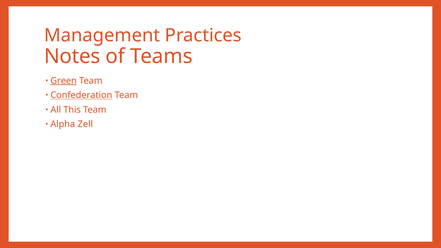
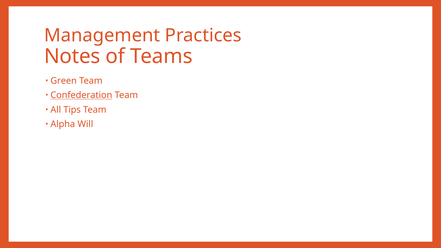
Green underline: present -> none (64, 81)
This: This -> Tips (72, 110)
Zell: Zell -> Will (85, 124)
